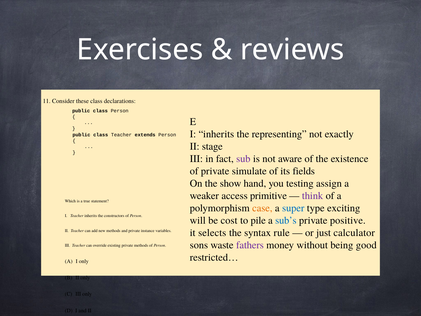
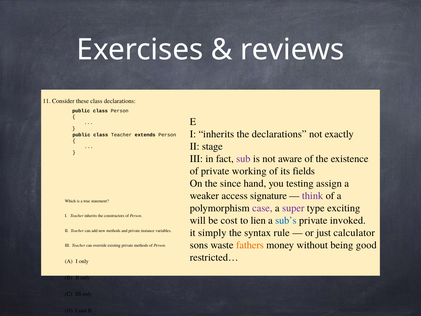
the representing: representing -> declarations (279, 134)
simulate: simulate -> working (249, 171)
show: show -> since (231, 183)
primitive: primitive -> signature (268, 196)
case colour: orange -> purple (262, 208)
super colour: blue -> purple (293, 208)
pile: pile -> lien (258, 220)
positive: positive -> invoked (348, 220)
selects: selects -> simply (212, 233)
fathers colour: purple -> orange (250, 245)
